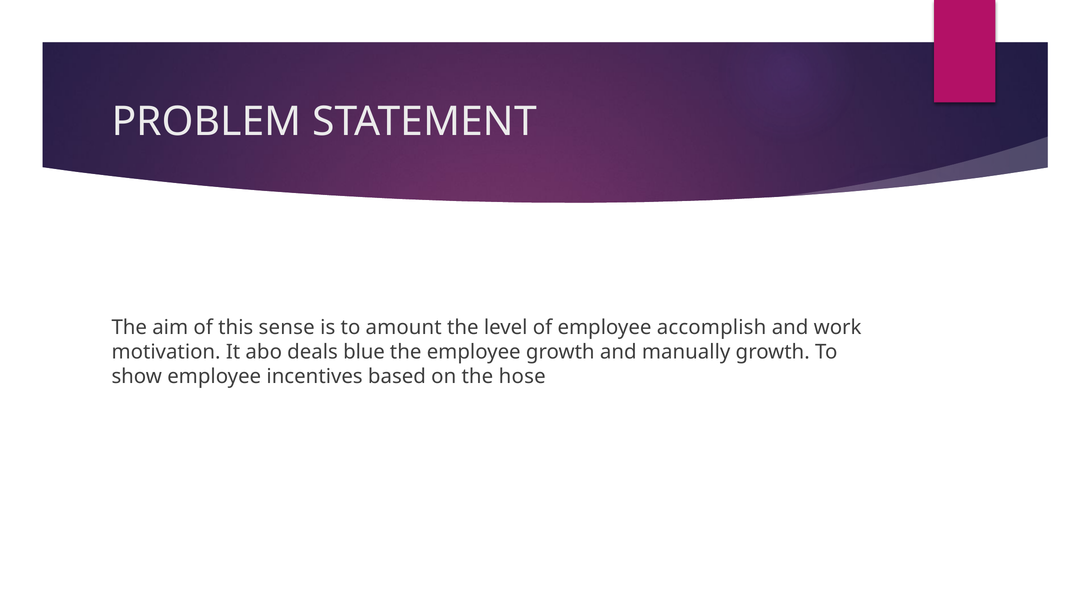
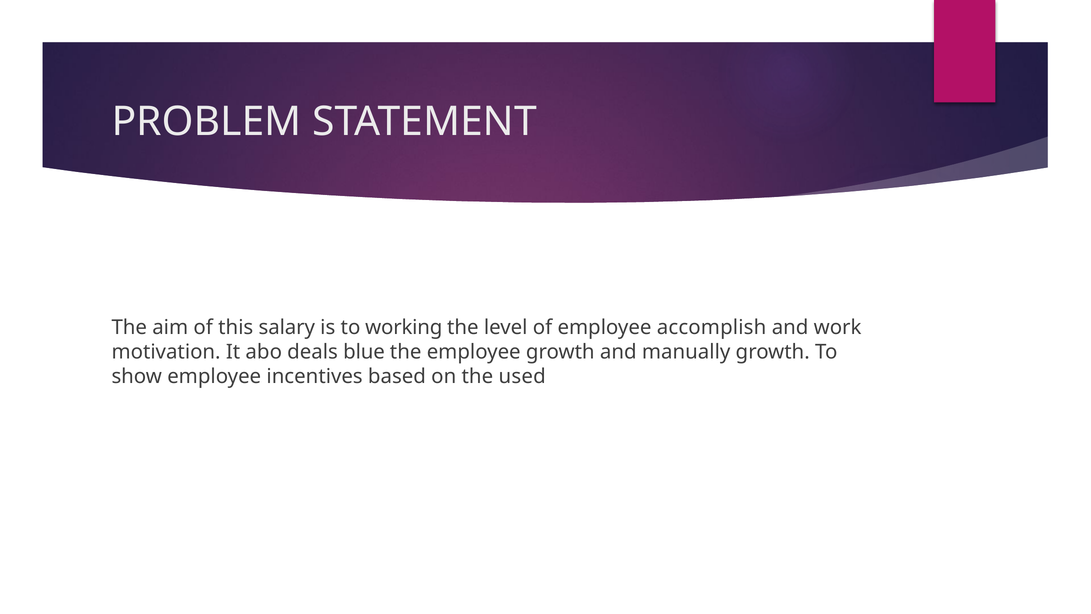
sense: sense -> salary (287, 327)
amount: amount -> working (404, 327)
hose: hose -> used (522, 376)
